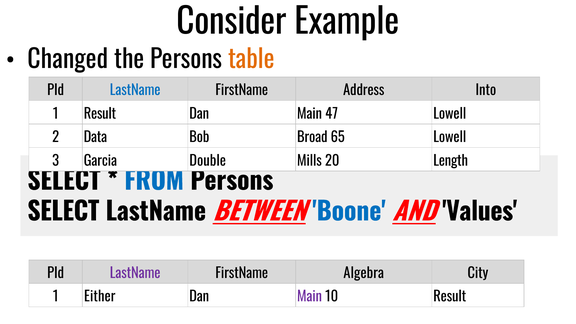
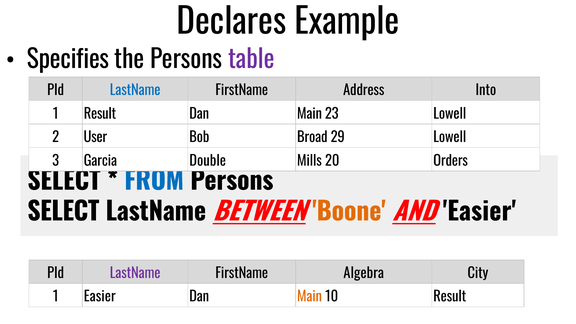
Consider: Consider -> Declares (231, 22)
Changed: Changed -> Specifies (68, 60)
table colour: orange -> purple (251, 60)
47: 47 -> 23 (332, 114)
Data: Data -> User (95, 137)
65: 65 -> 29 (338, 137)
Length: Length -> Orders (451, 161)
Boone colour: blue -> orange (349, 212)
AND Values: Values -> Easier (479, 212)
1 Either: Either -> Easier (100, 297)
Main colour: purple -> orange (310, 297)
